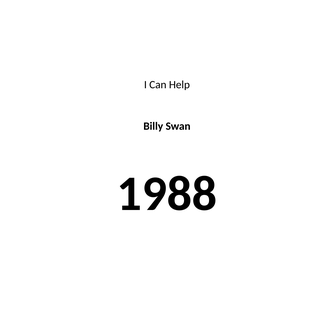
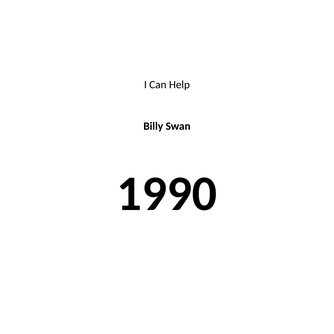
1988: 1988 -> 1990 (167, 194)
